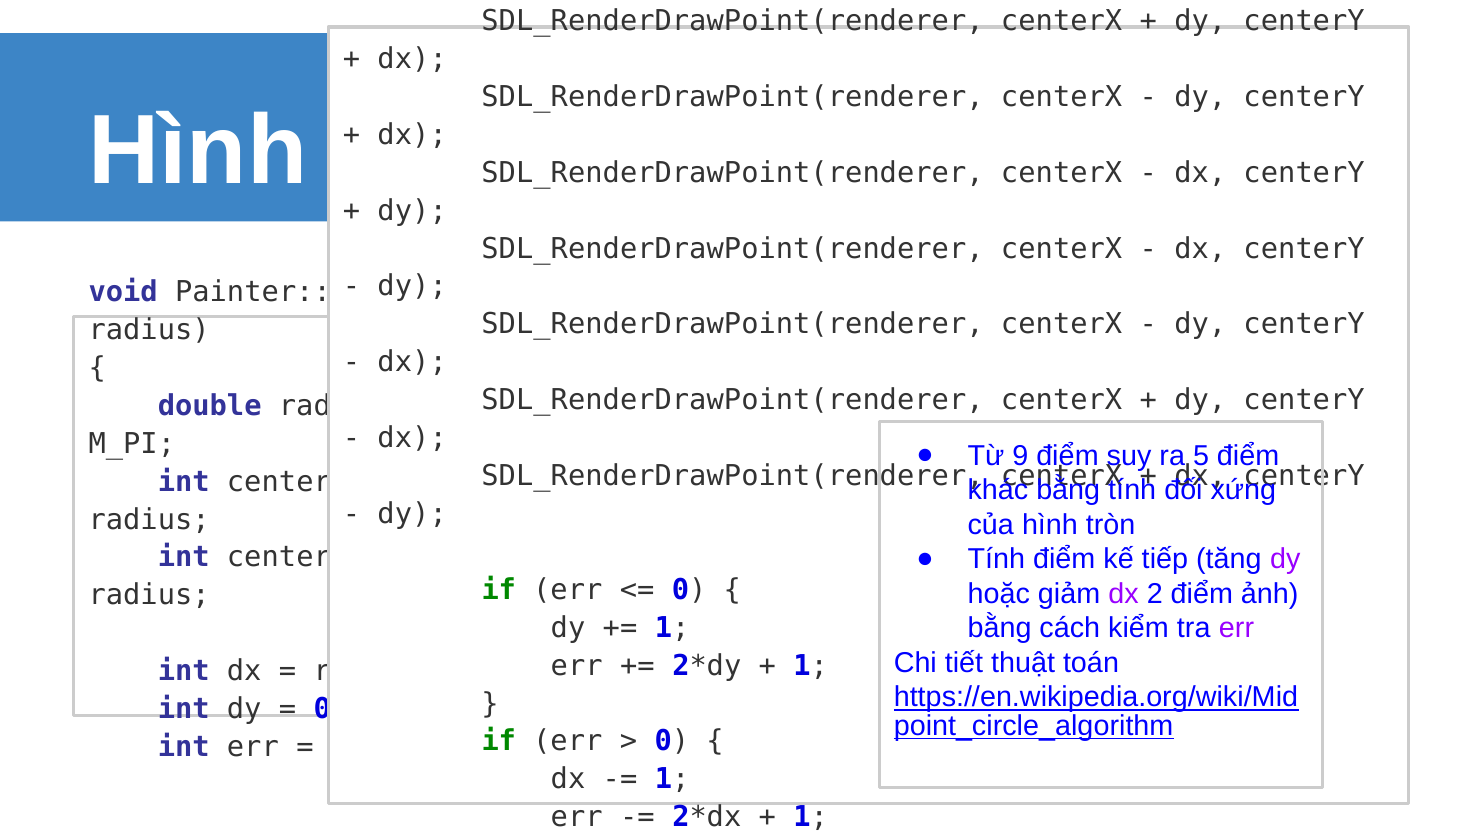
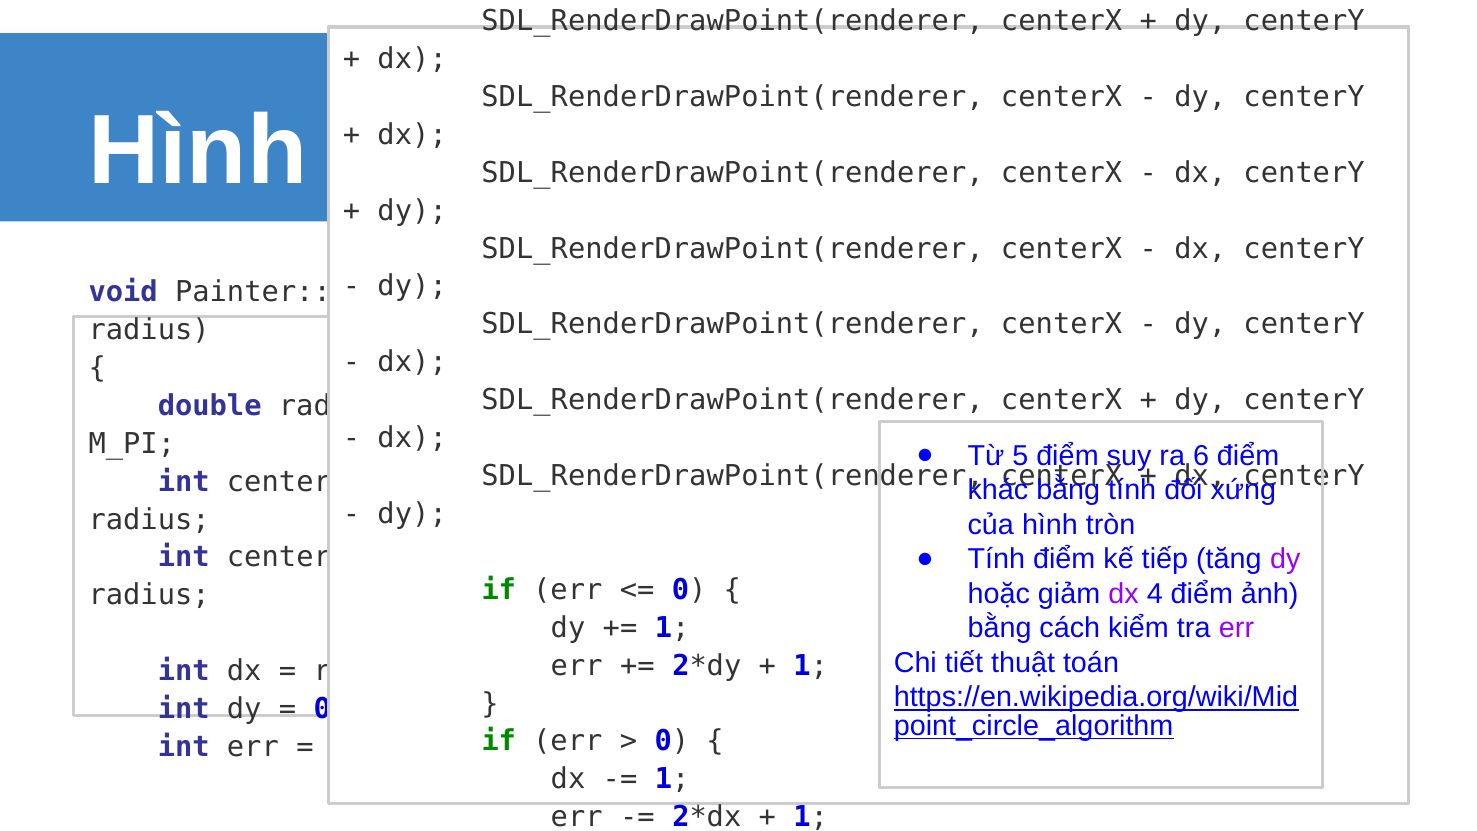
9: 9 -> 5 (1020, 456)
5: 5 -> 6 (1201, 456)
2: 2 -> 4 (1155, 594)
